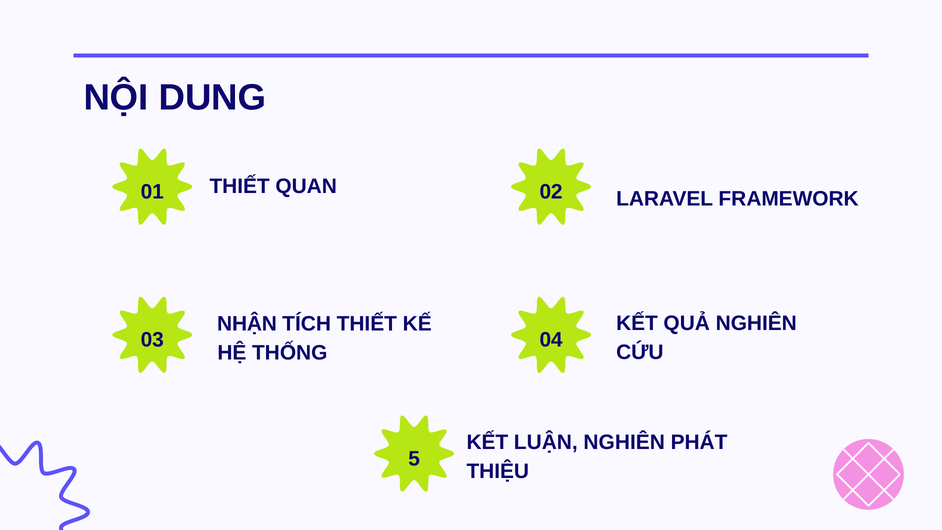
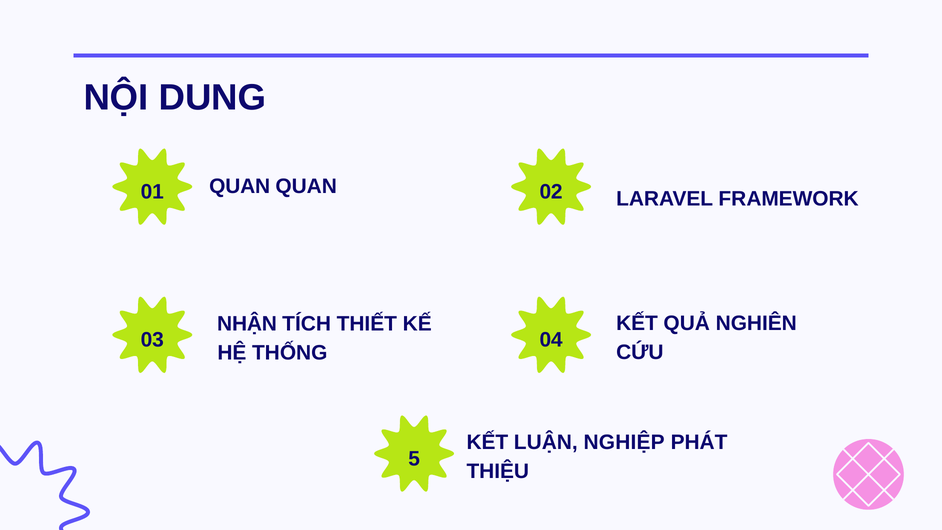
01 THIẾT: THIẾT -> QUAN (240, 186)
LUẬN NGHIÊN: NGHIÊN -> NGHIỆP (624, 442)
